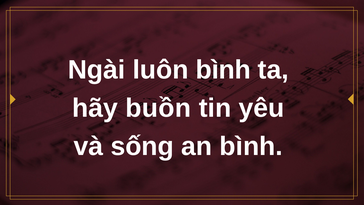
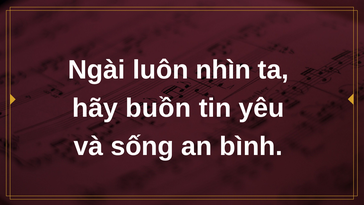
luôn bình: bình -> nhìn (223, 70)
